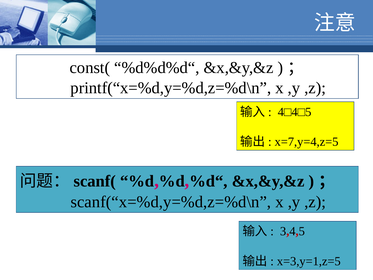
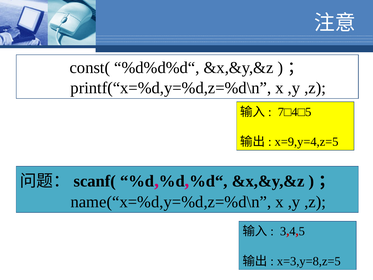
4□4□5: 4□4□5 -> 7□4□5 (295, 112)
x=7,y=4,z=5: x=7,y=4,z=5 -> x=9,y=4,z=5 (307, 142)
scanf(“x=%d,y=%d,z=%d\n: scanf(“x=%d,y=%d,z=%d\n -> name(“x=%d,y=%d,z=%d\n (171, 202)
x=3,y=1,z=5: x=3,y=1,z=5 -> x=3,y=8,z=5 (309, 261)
